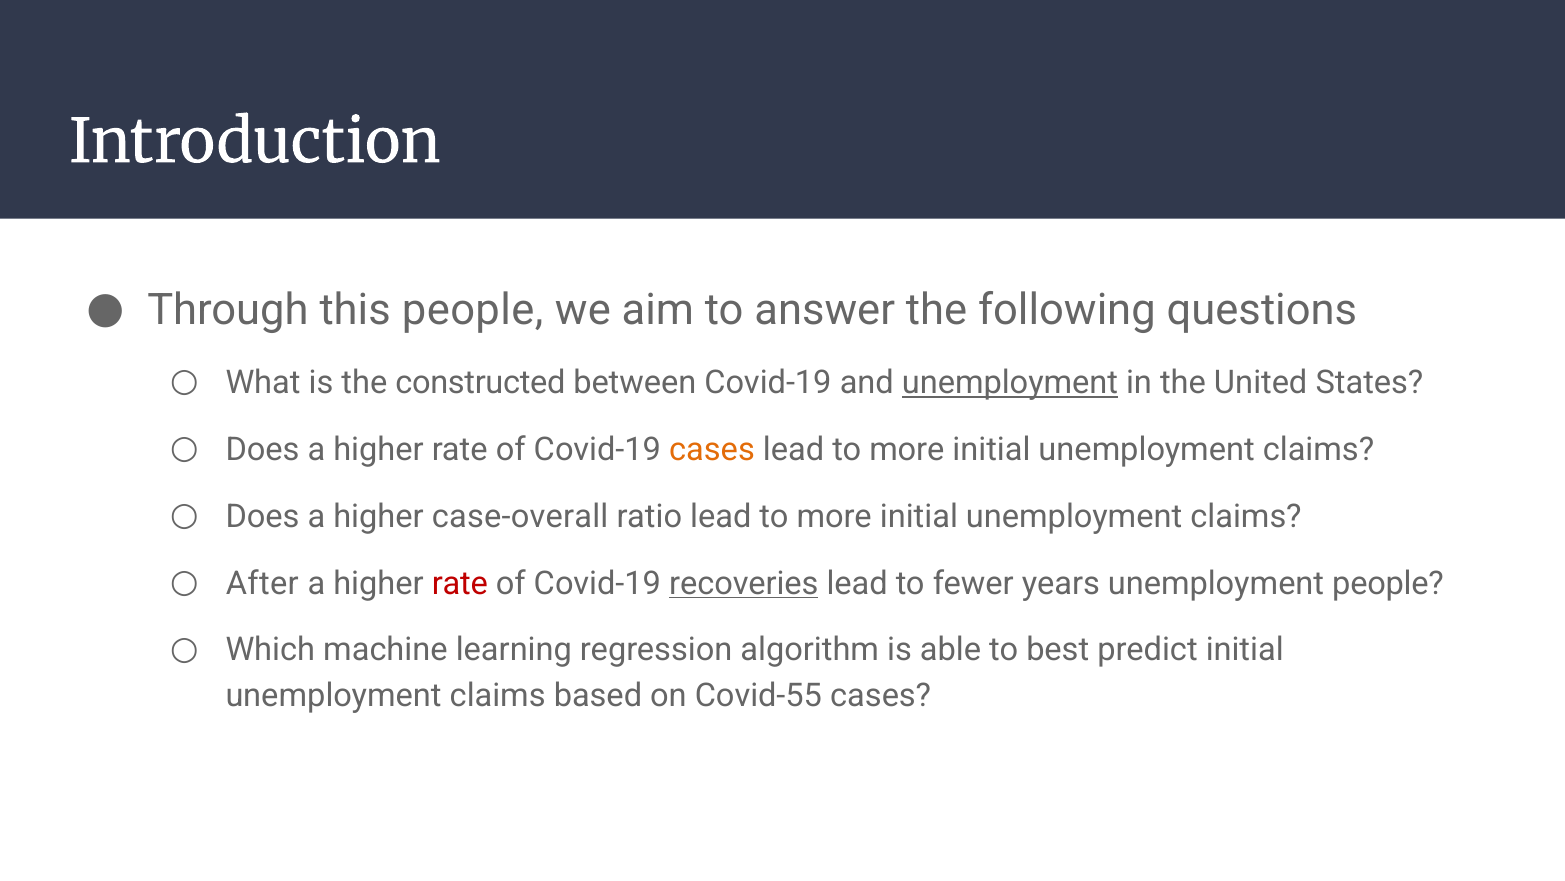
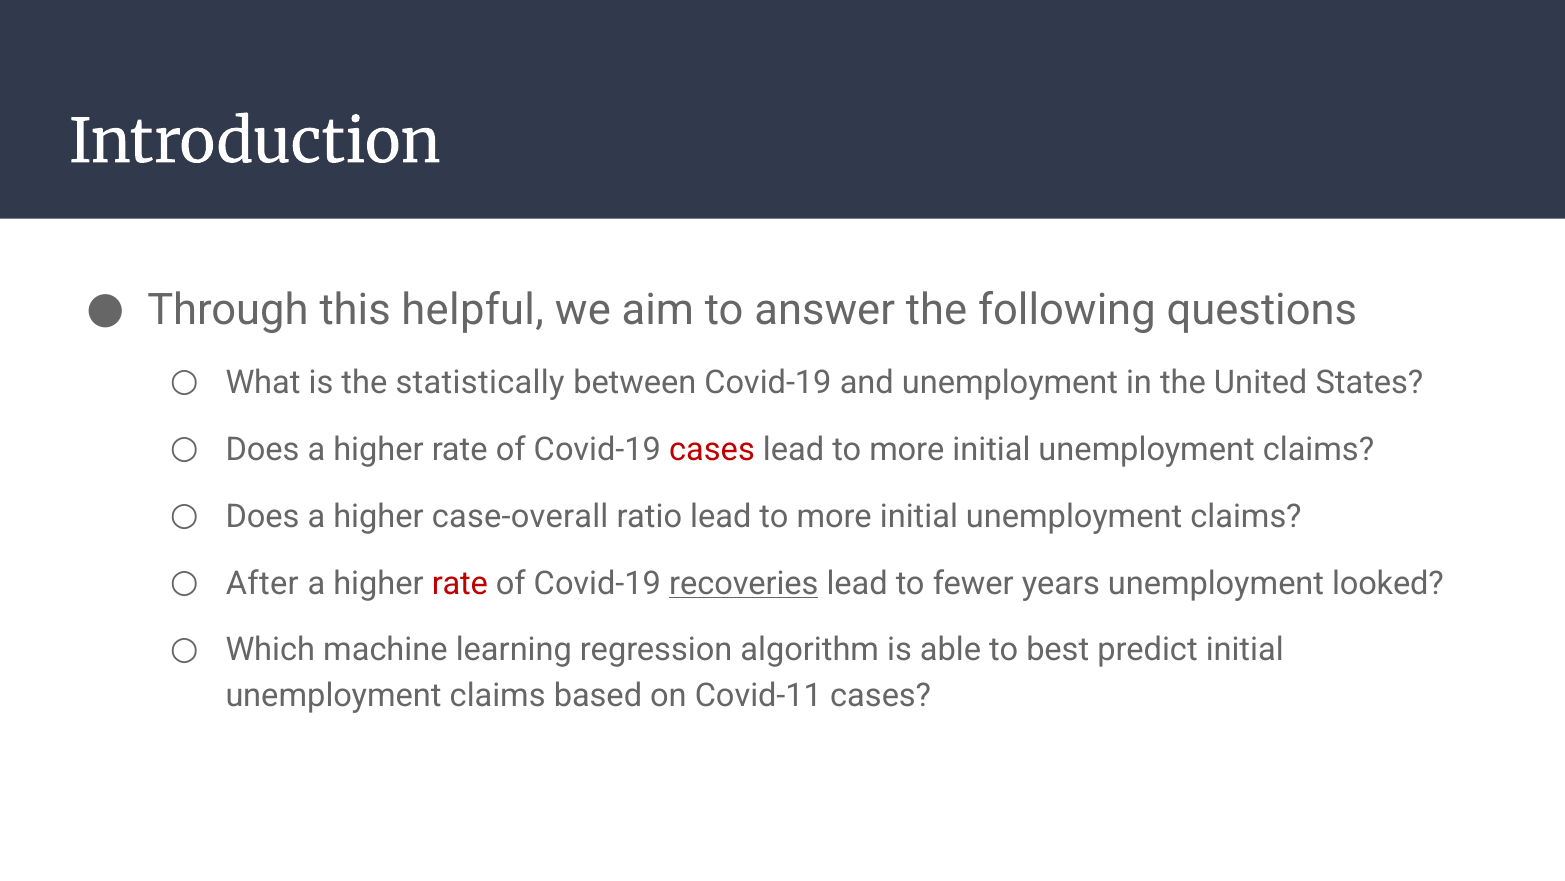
this people: people -> helpful (473, 310)
constructed: constructed -> statistically (480, 383)
unemployment underline: present -> none (1010, 383)
cases colour: orange -> red (712, 450)
unemployment people: people -> looked (1388, 583)
Covid-55: Covid-55 -> Covid-11 (758, 695)
